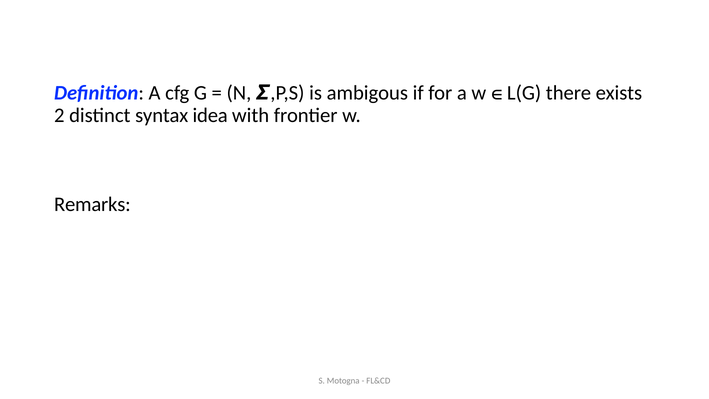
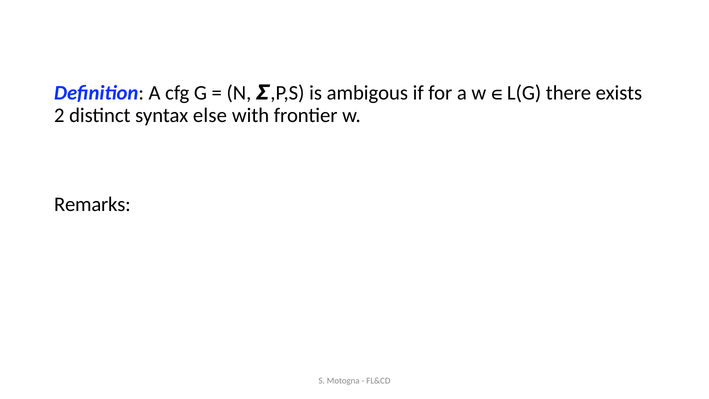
idea: idea -> else (210, 115)
